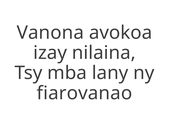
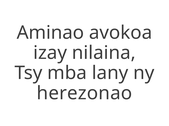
Vanona: Vanona -> Aminao (50, 33)
fiarovanao: fiarovanao -> herezonao (84, 94)
